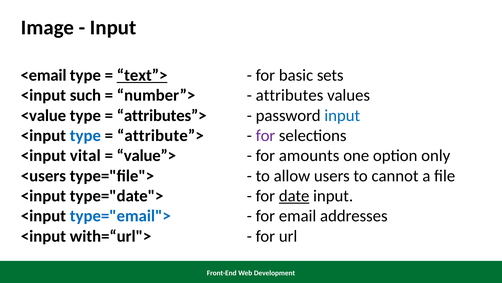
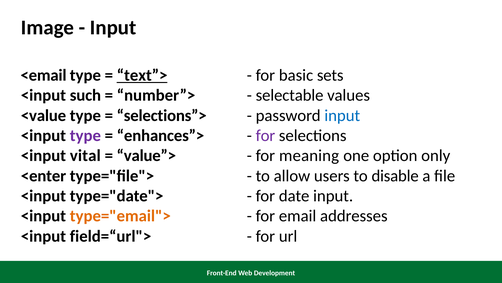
attributes: attributes -> selectable (290, 95)
attributes”>: attributes”> -> selections”> (162, 115)
type colour: blue -> purple (85, 135)
attribute”>: attribute”> -> enhances”> (161, 135)
amounts: amounts -> meaning (309, 155)
<users: <users -> <enter (44, 175)
cannot: cannot -> disable (395, 175)
date underline: present -> none (294, 196)
type="email"> colour: blue -> orange (120, 216)
with=“url">: with=“url"> -> field=“url"> (111, 236)
